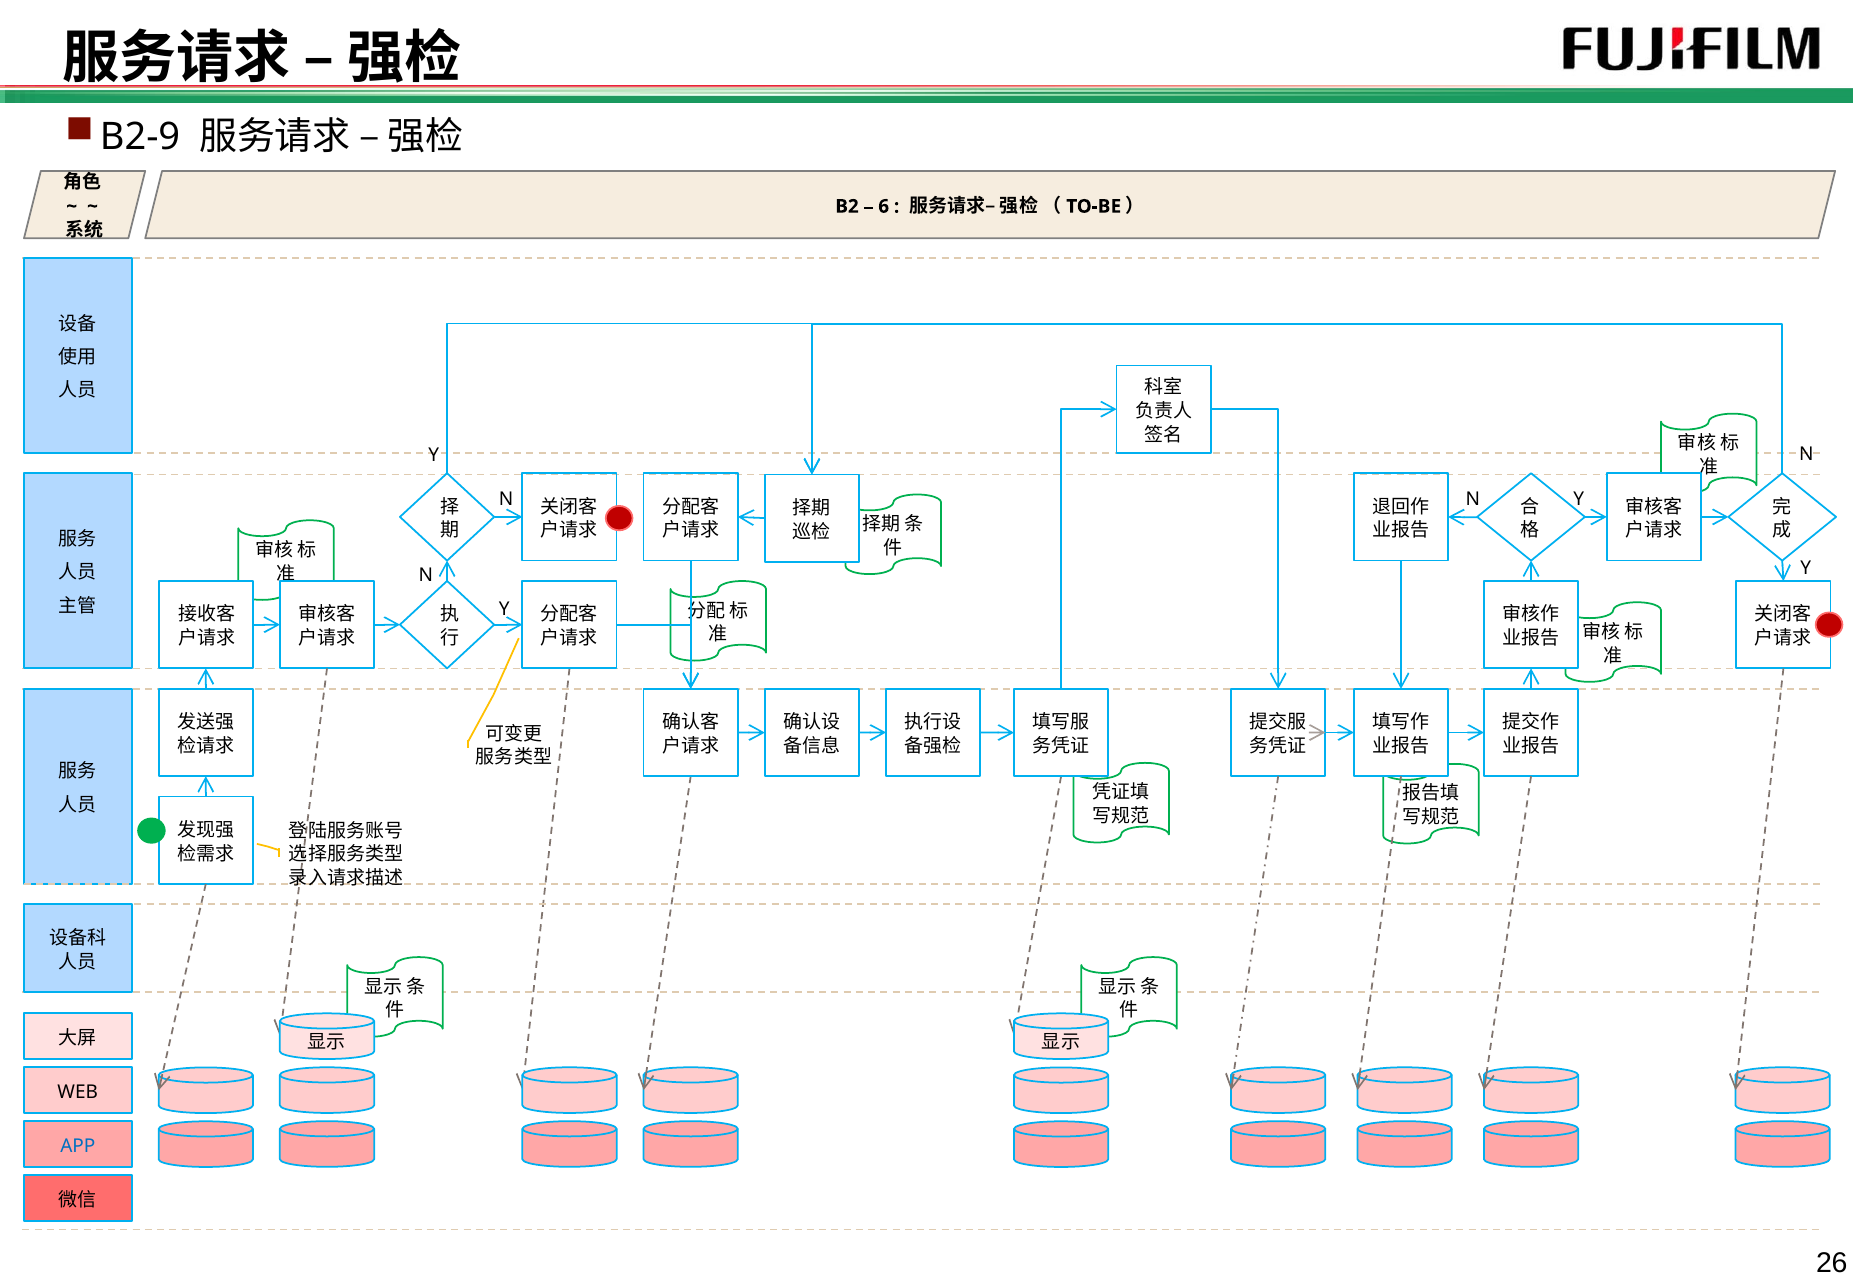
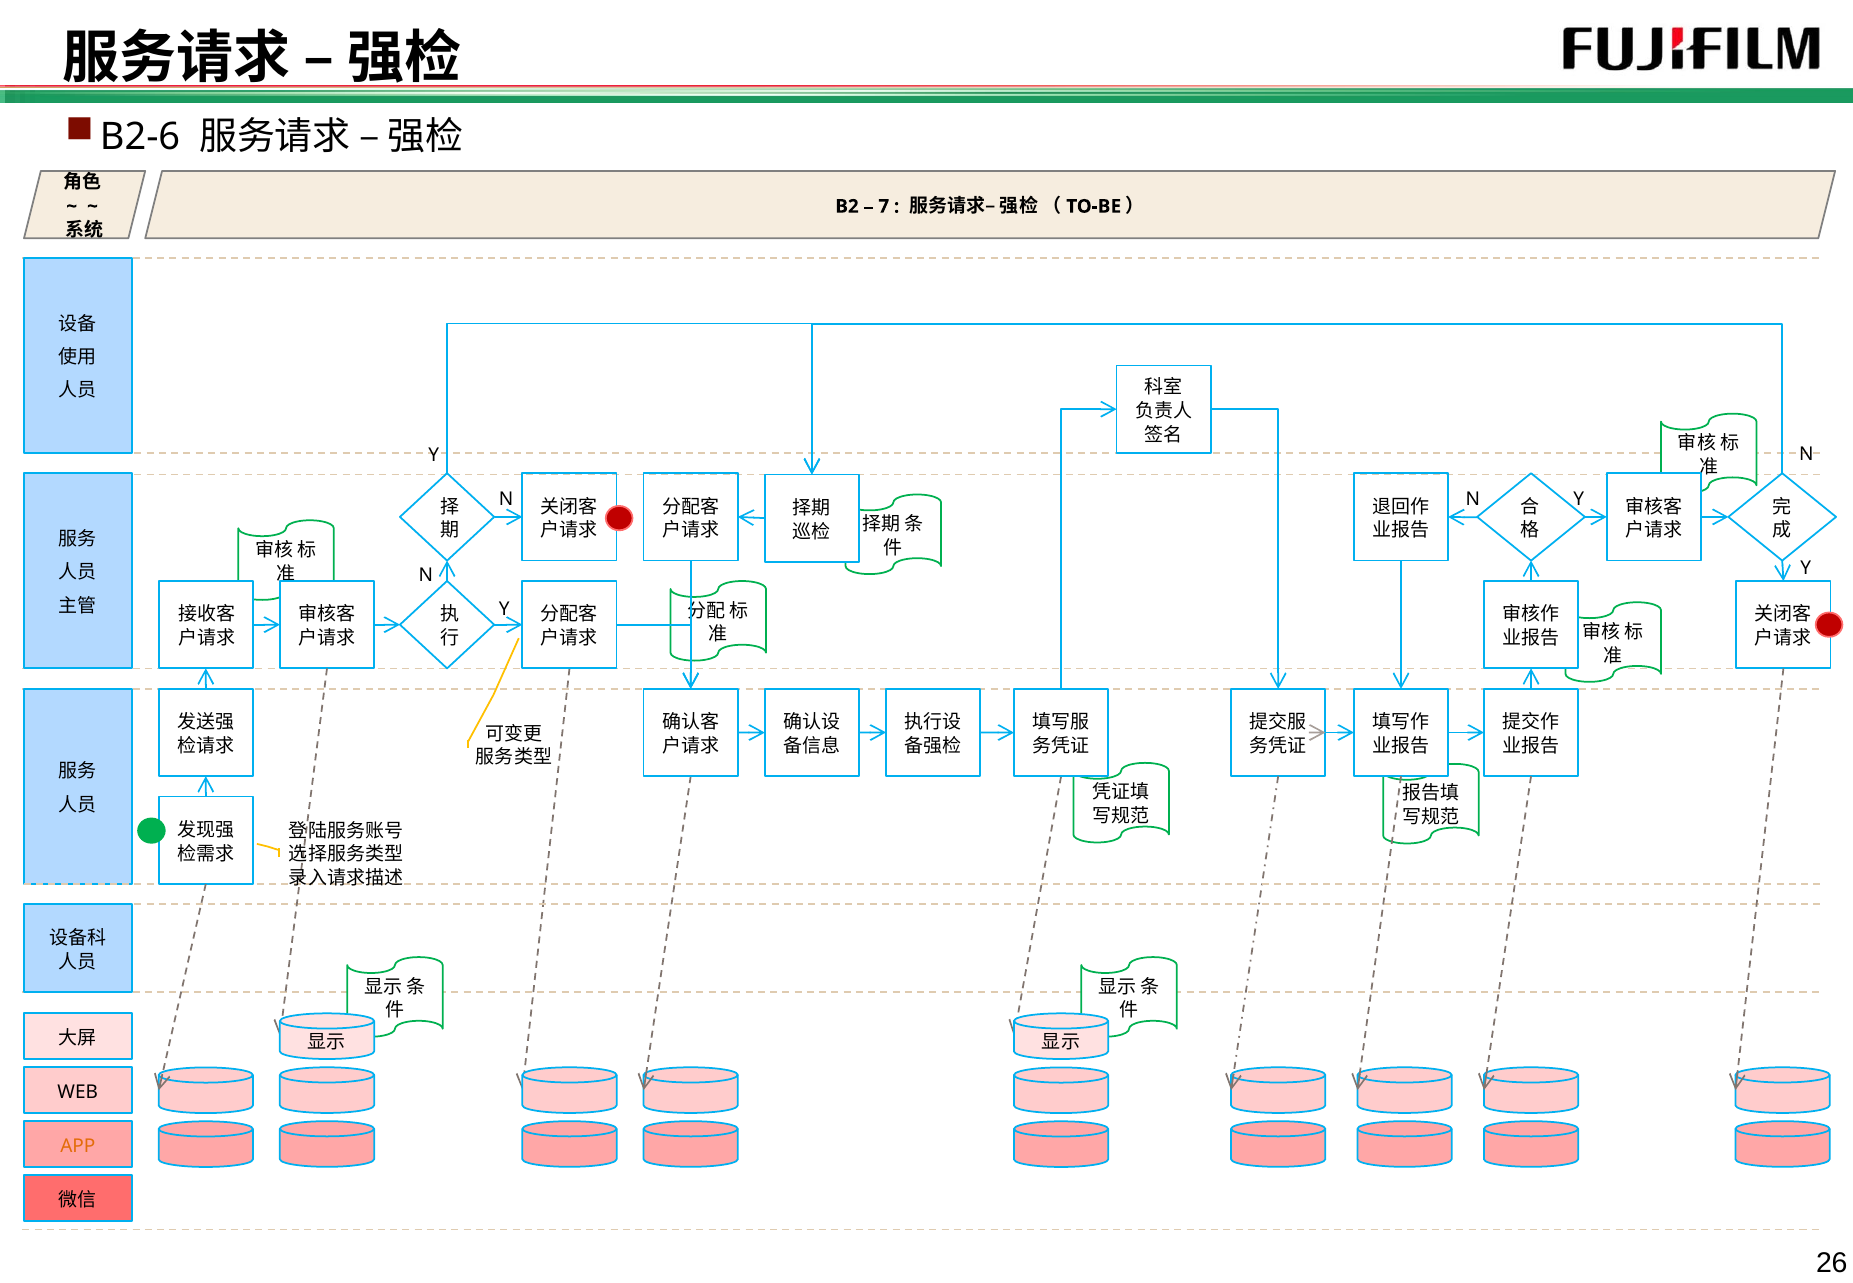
B2-9: B2-9 -> B2-6 (140, 137)
6: 6 -> 7 (884, 206)
APP colour: blue -> orange (78, 1146)
